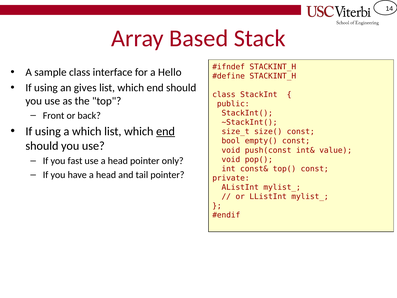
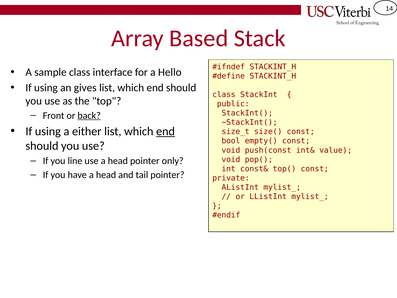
back underline: none -> present (89, 115)
a which: which -> either (87, 131)
fast: fast -> line (75, 161)
